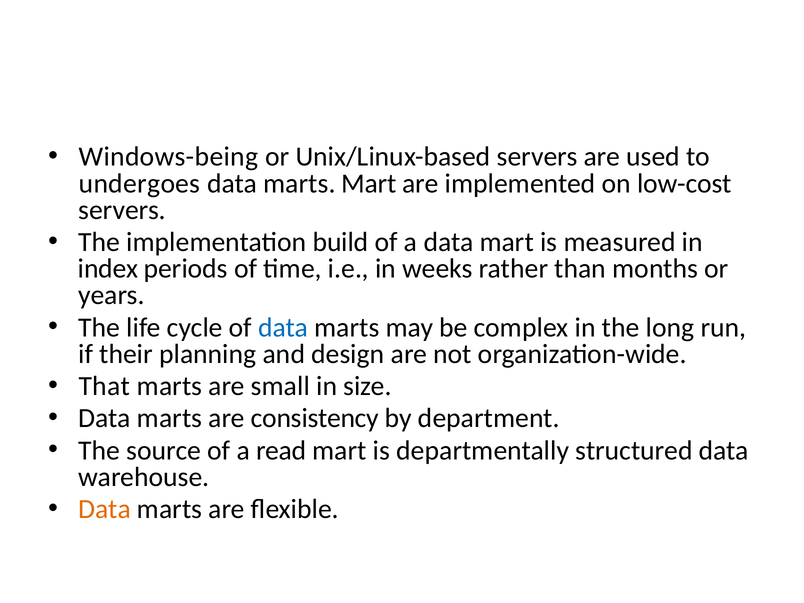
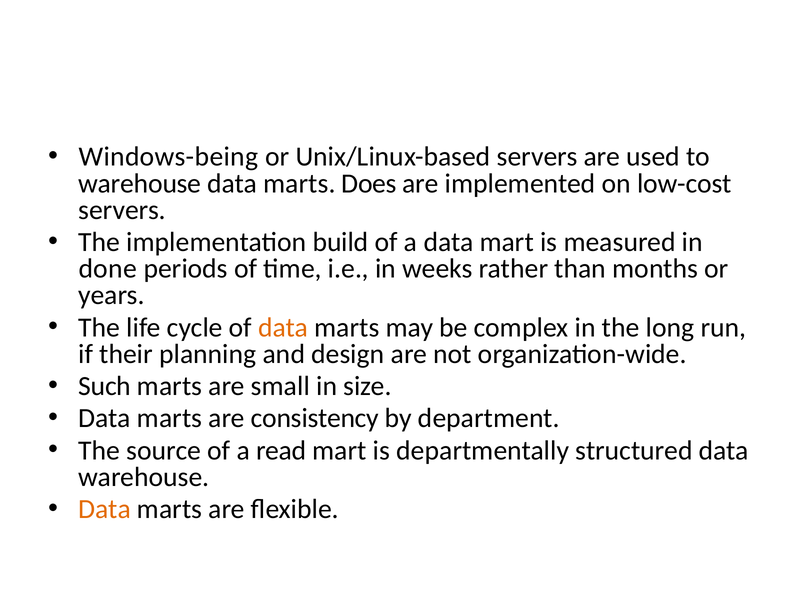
undergoes: undergoes -> warehouse (140, 183)
marts Mart: Mart -> Does (369, 183)
index: index -> done (108, 269)
data colour: blue -> orange (283, 327)
That: That -> Such (105, 386)
